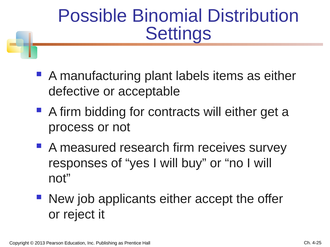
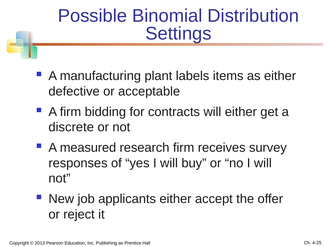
process: process -> discrete (71, 128)
